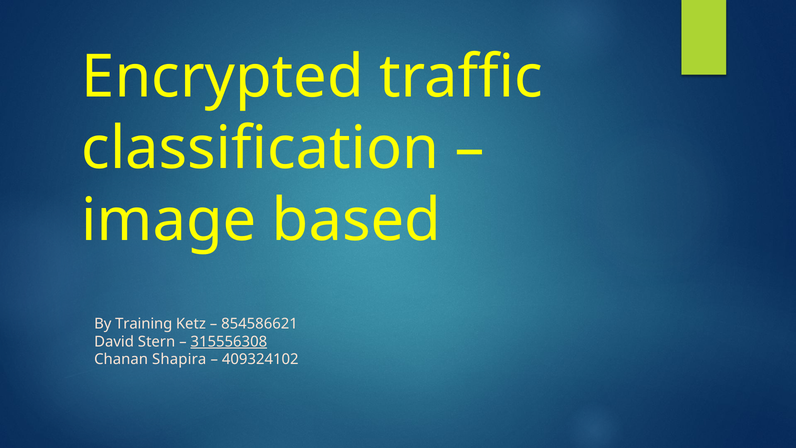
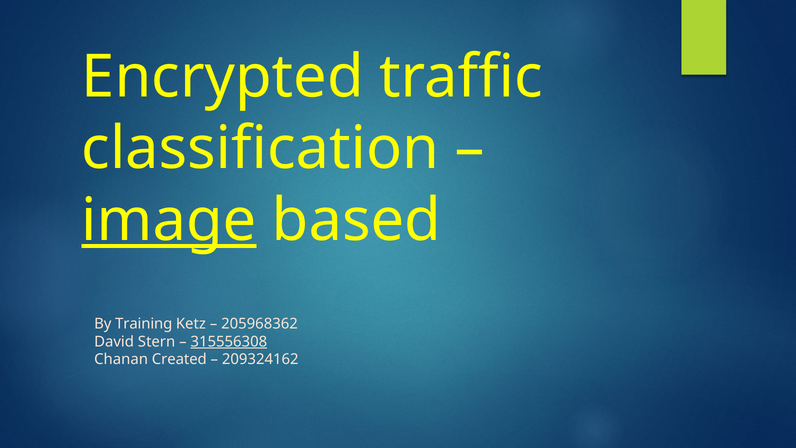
image underline: none -> present (169, 220)
854586621: 854586621 -> 205968362 (260, 324)
Shapira: Shapira -> Created (179, 359)
409324102: 409324102 -> 209324162 (260, 359)
